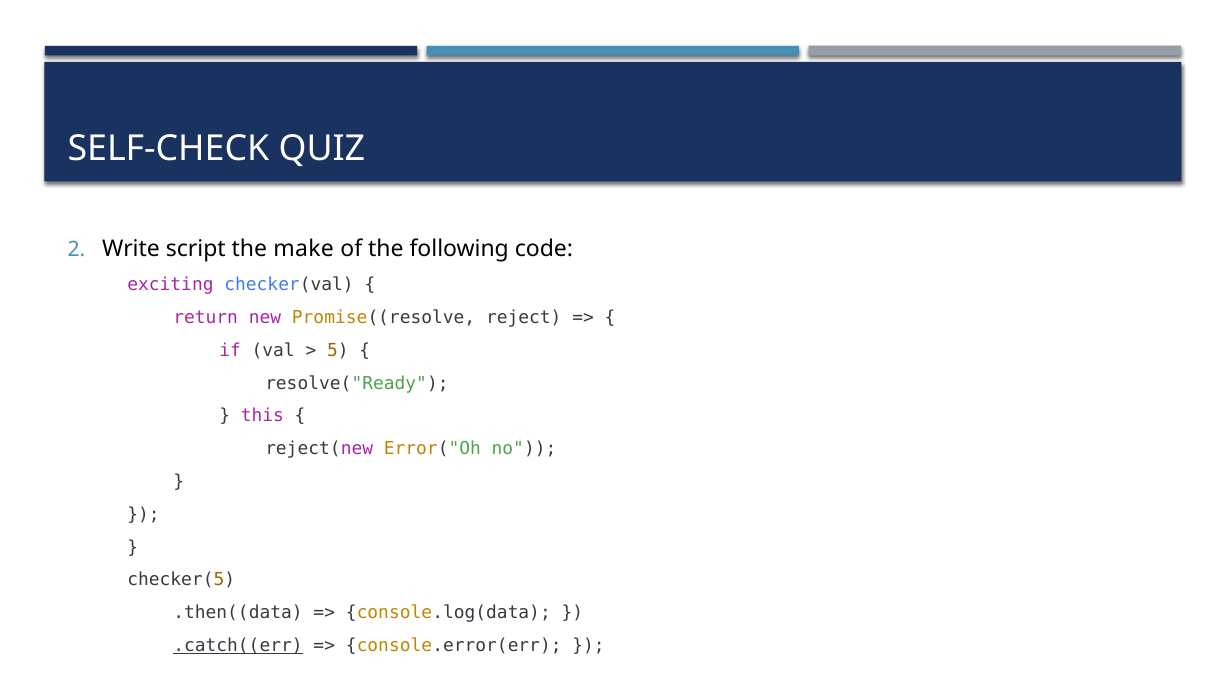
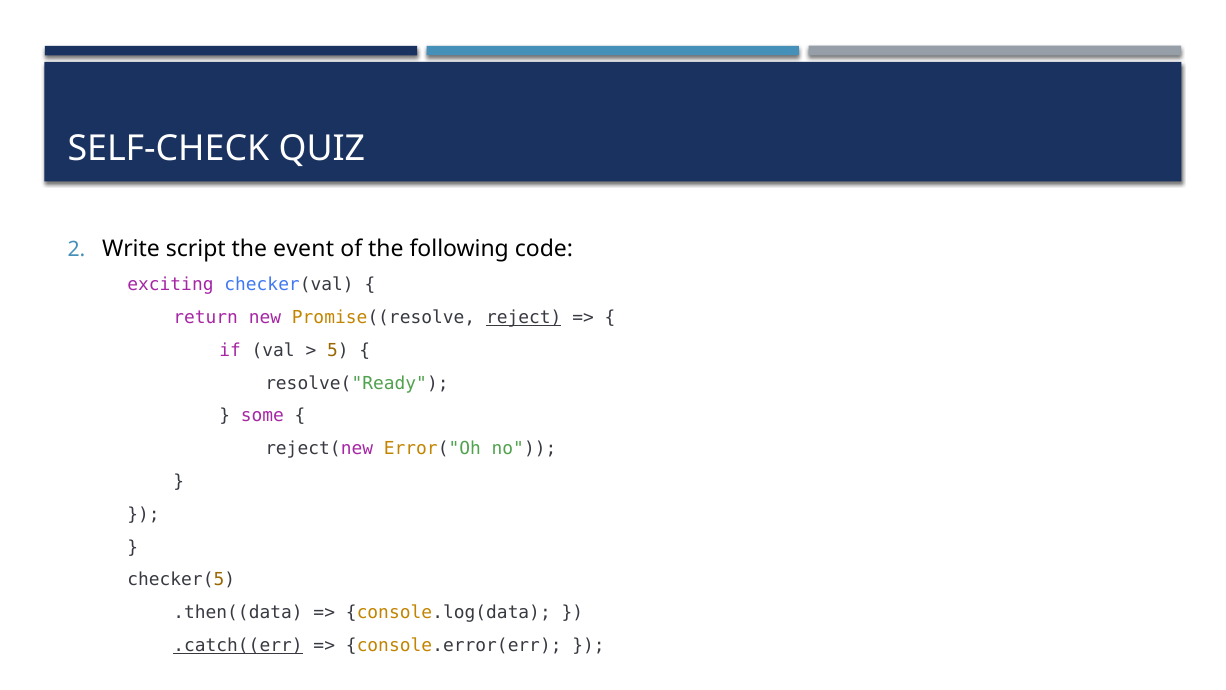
make: make -> event (304, 249)
reject underline: none -> present (524, 317)
this: this -> some (262, 416)
